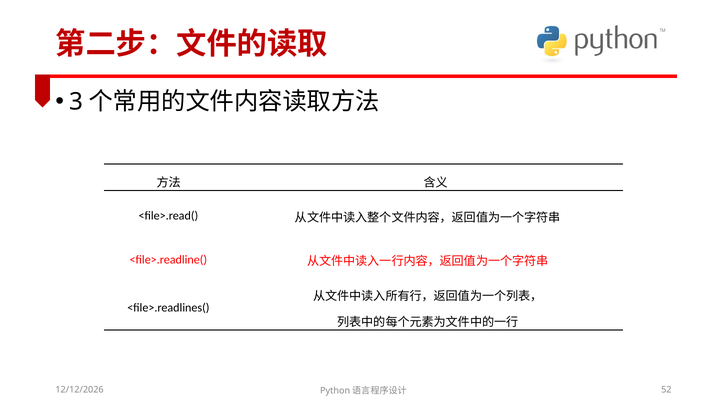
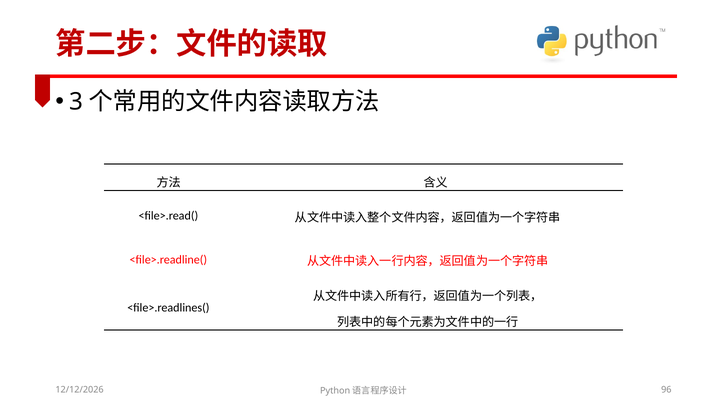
52: 52 -> 96 (666, 390)
